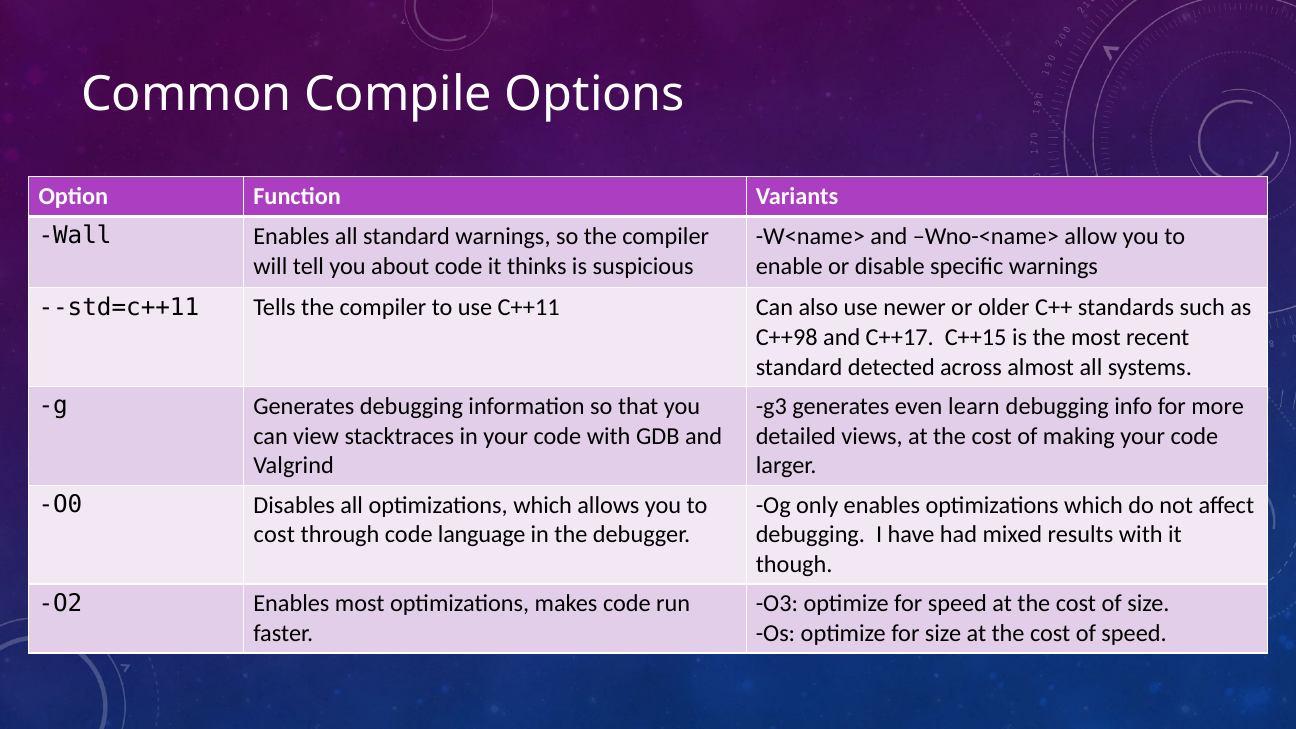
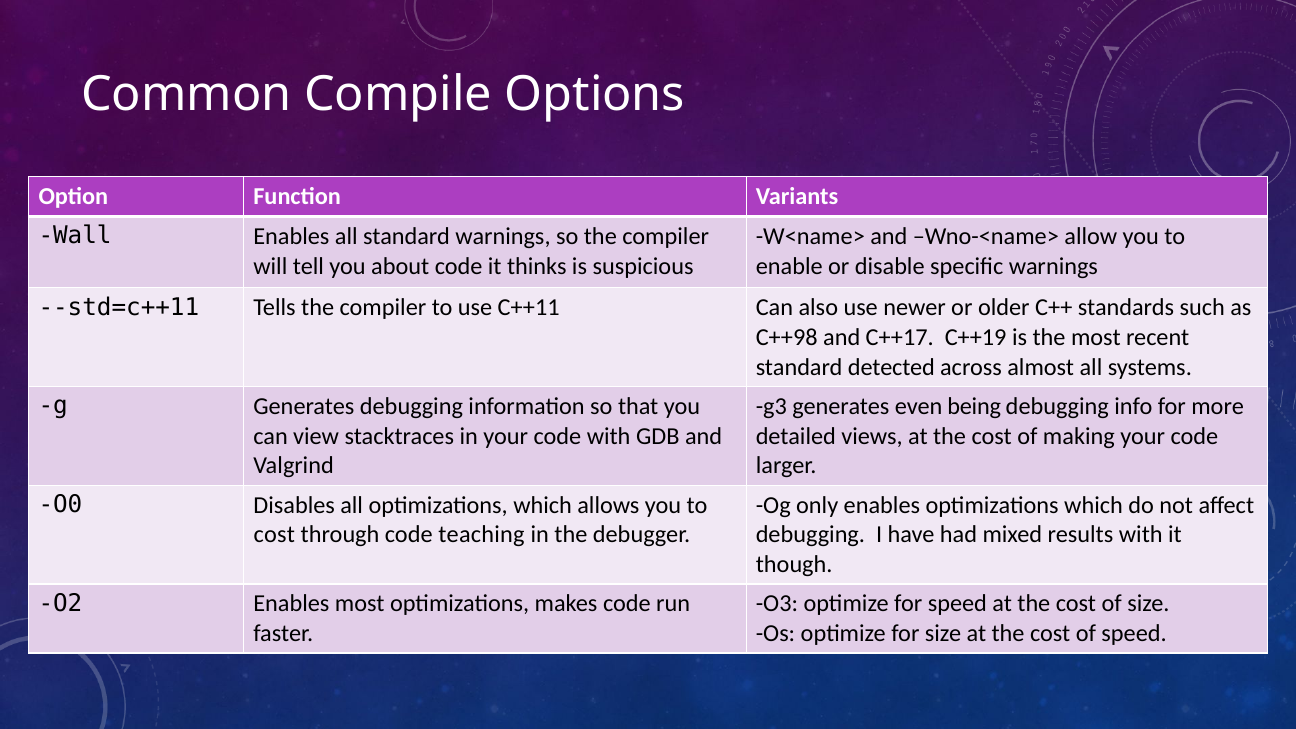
C++15: C++15 -> C++19 (976, 337)
learn: learn -> being (974, 406)
language: language -> teaching (481, 535)
